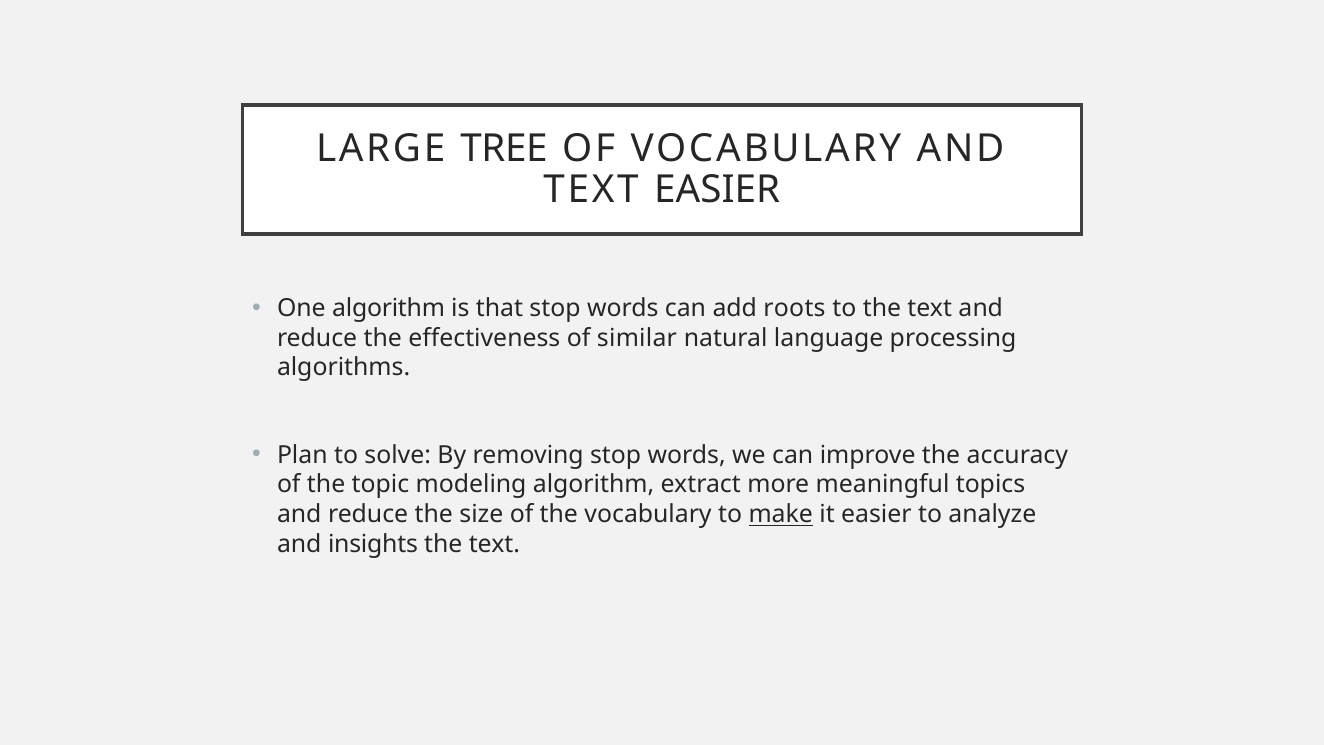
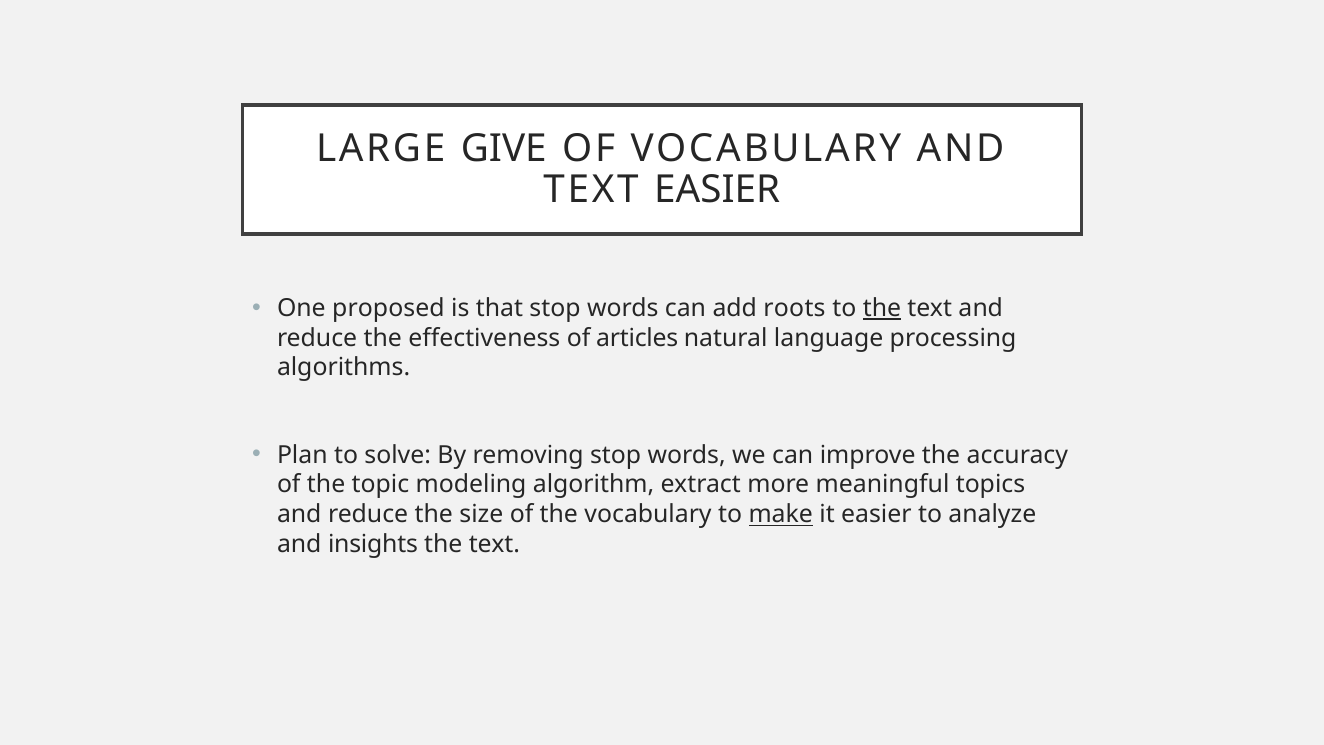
TREE: TREE -> GIVE (504, 148)
One algorithm: algorithm -> proposed (388, 308)
the underline: none -> present (882, 308)
similar: similar -> articles (637, 338)
